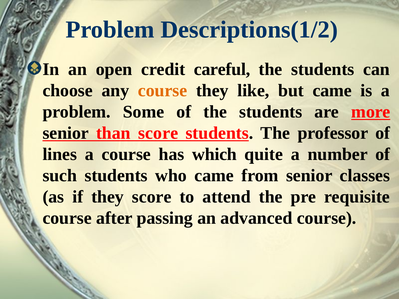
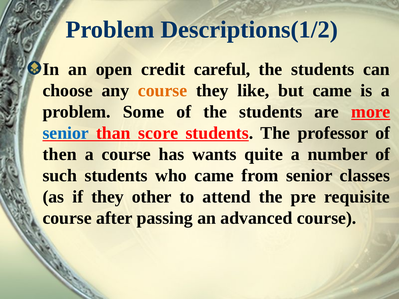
senior colour: black -> blue (66, 133)
lines: lines -> then (60, 154)
which: which -> wants (214, 154)
they score: score -> other (152, 197)
